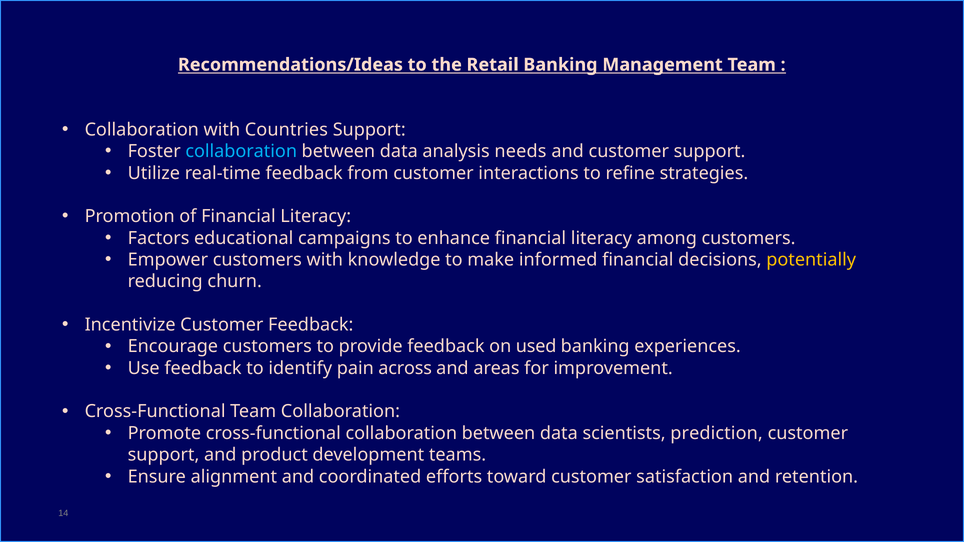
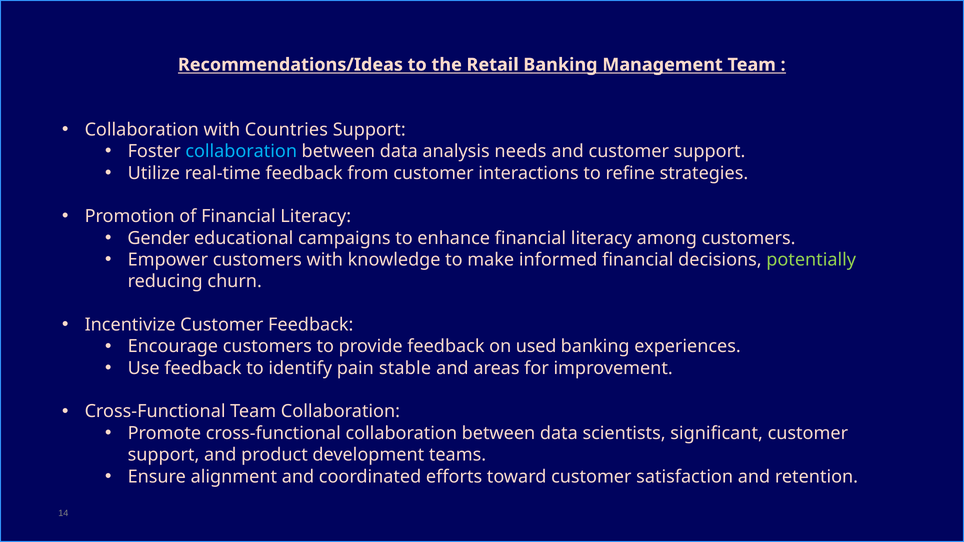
Factors: Factors -> Gender (159, 238)
potentially colour: yellow -> light green (811, 260)
across: across -> stable (405, 368)
prediction: prediction -> significant (717, 433)
